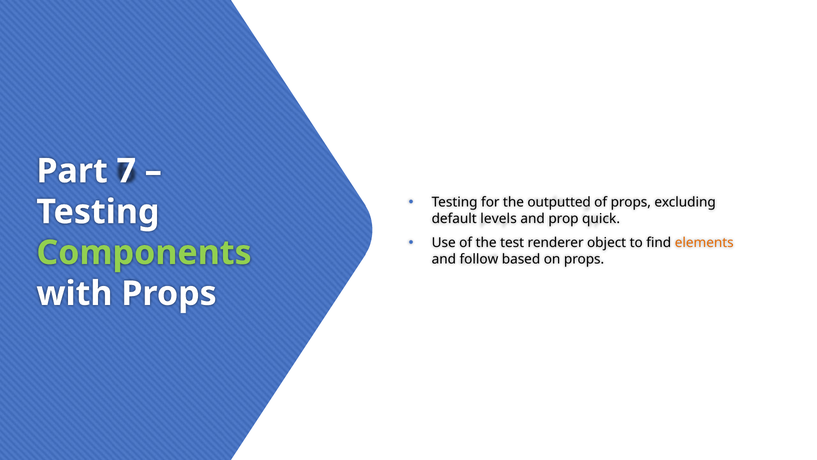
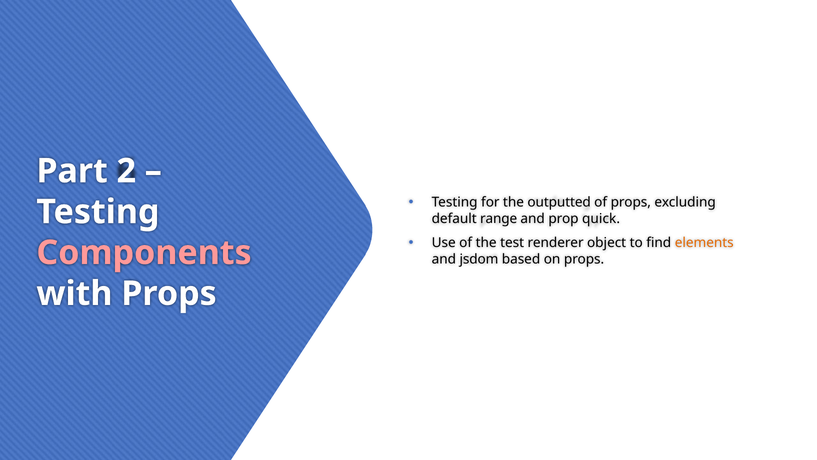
7: 7 -> 2 (126, 171)
levels: levels -> range (499, 219)
Components colour: light green -> pink (144, 253)
follow: follow -> jsdom (479, 259)
